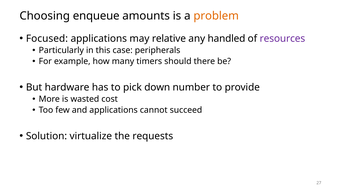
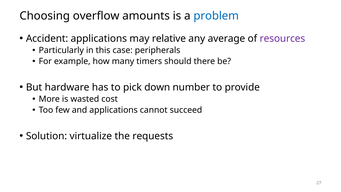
enqueue: enqueue -> overflow (96, 16)
problem colour: orange -> blue (216, 16)
Focused: Focused -> Accident (47, 39)
handled: handled -> average (226, 39)
